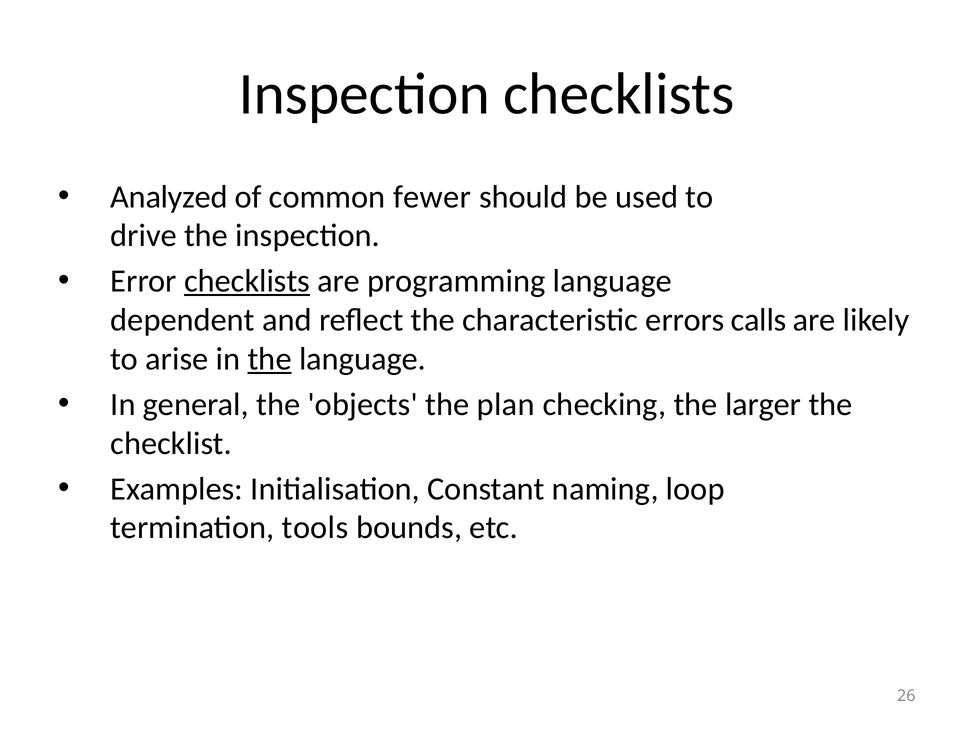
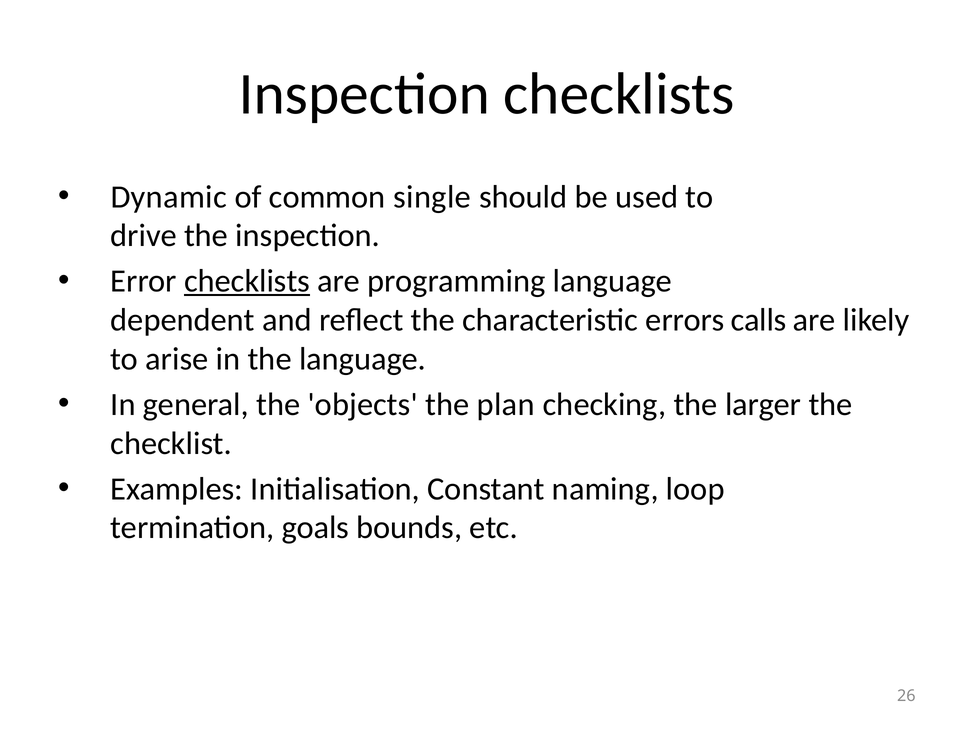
Analyzed: Analyzed -> Dynamic (169, 197)
fewer: fewer -> single (432, 197)
the underline: present -> none (270, 359)
tools: tools -> goals (315, 528)
